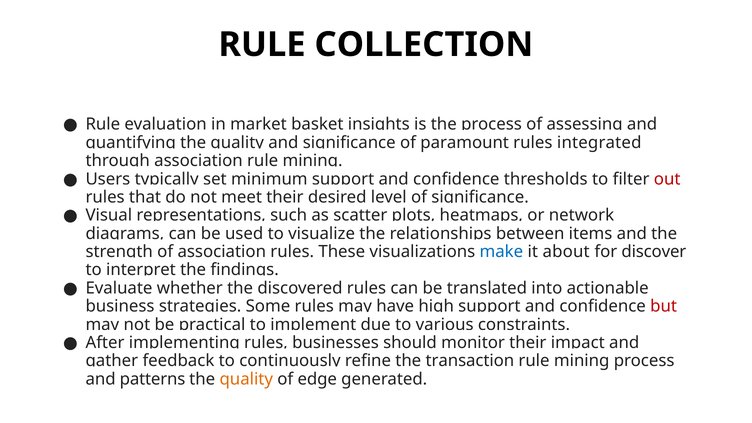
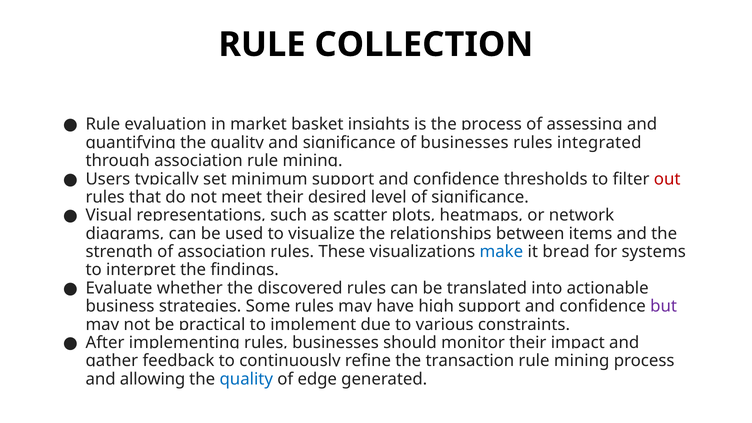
of paramount: paramount -> businesses (465, 143)
about: about -> bread (566, 252)
discover: discover -> systems (654, 252)
but colour: red -> purple (664, 306)
patterns: patterns -> allowing (153, 379)
quality colour: orange -> blue (246, 379)
